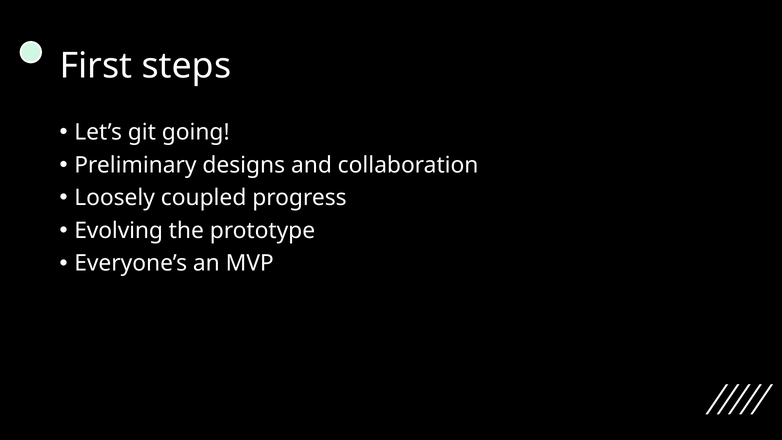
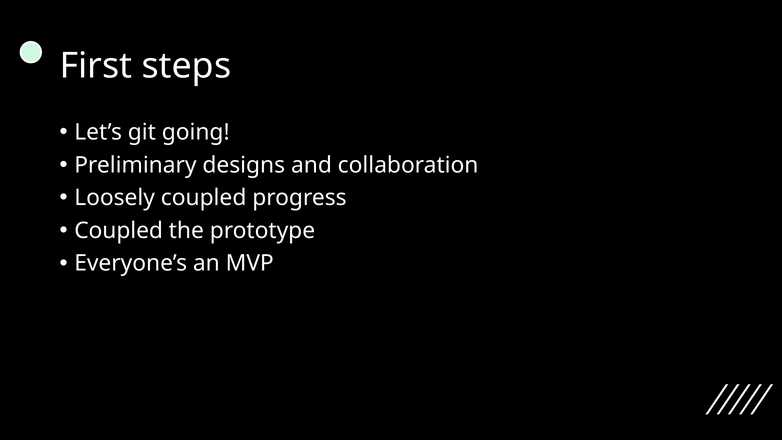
Evolving: Evolving -> Coupled (119, 231)
